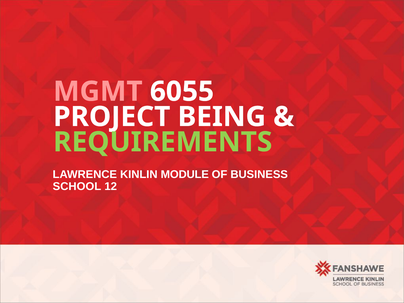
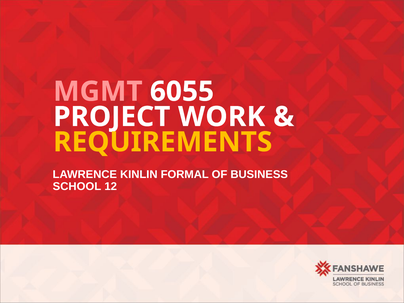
BEING: BEING -> WORK (222, 117)
REQUIREMENTS colour: light green -> yellow (163, 142)
MODULE: MODULE -> FORMAL (185, 174)
